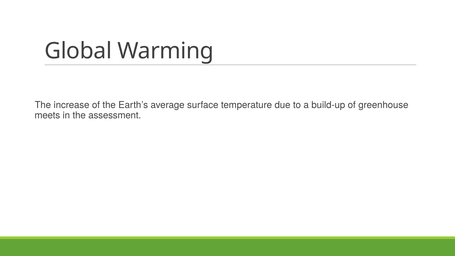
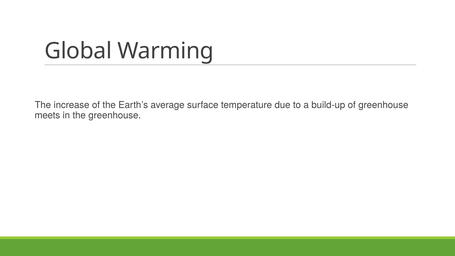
the assessment: assessment -> greenhouse (115, 115)
